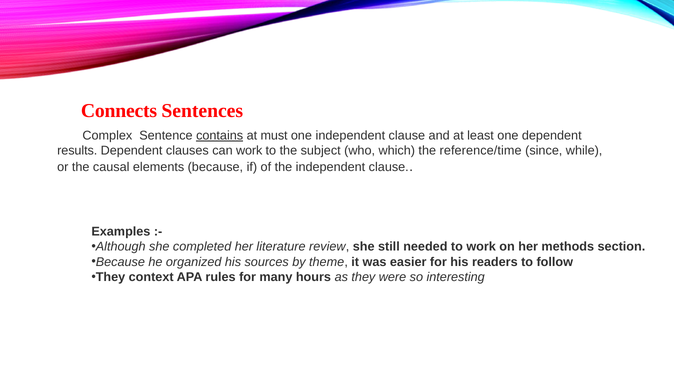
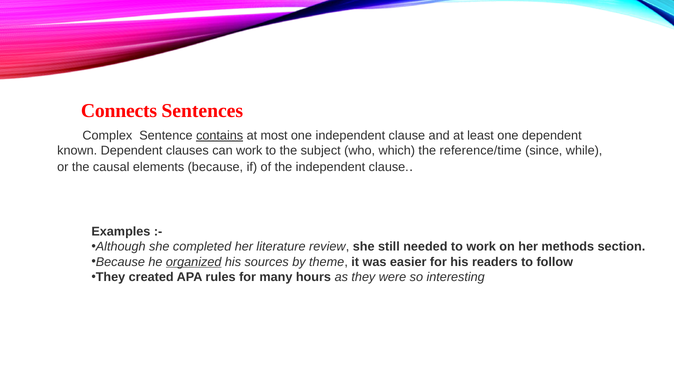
must: must -> most (274, 136)
results: results -> known (77, 151)
organized underline: none -> present (194, 262)
context: context -> created (151, 277)
